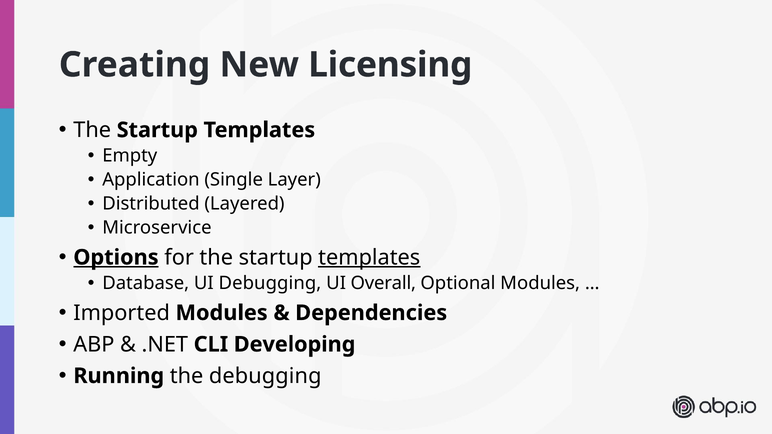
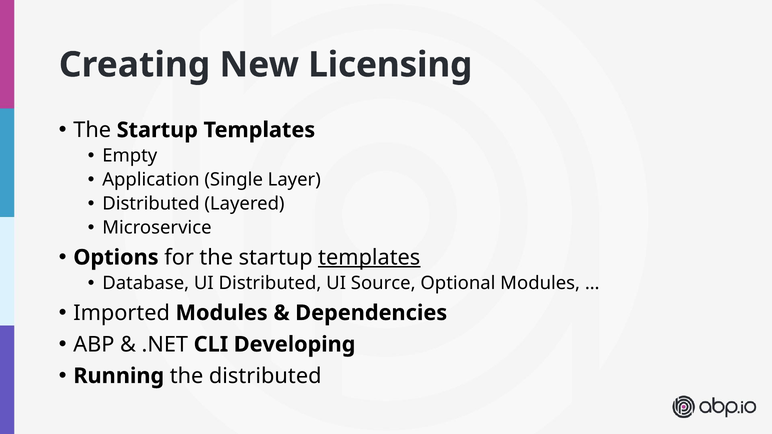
Options underline: present -> none (116, 258)
UI Debugging: Debugging -> Distributed (270, 283)
Overall: Overall -> Source (383, 283)
the debugging: debugging -> distributed (265, 376)
